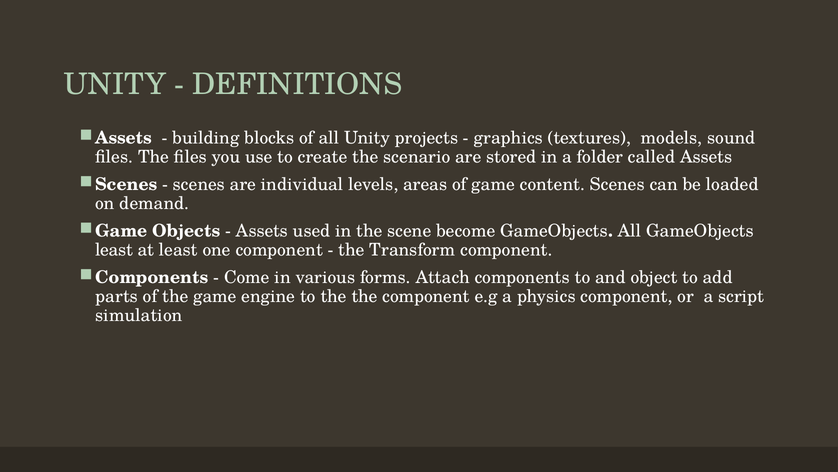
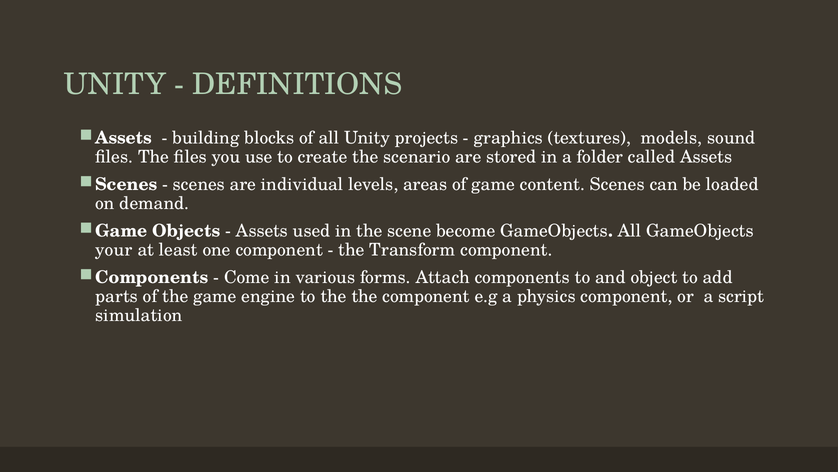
least: least -> your (114, 250)
